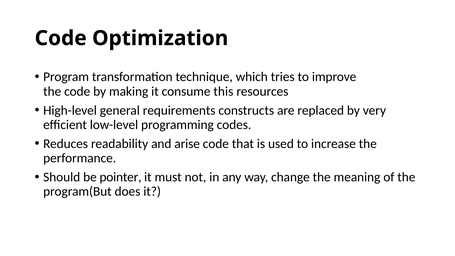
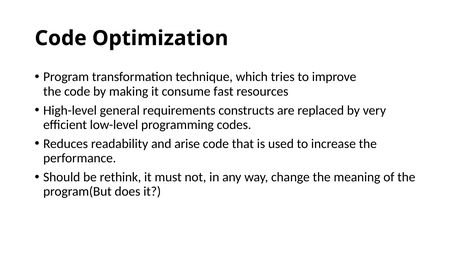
this: this -> fast (223, 91)
pointer: pointer -> rethink (120, 177)
